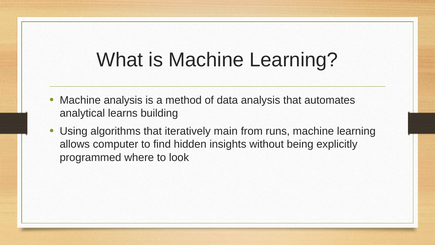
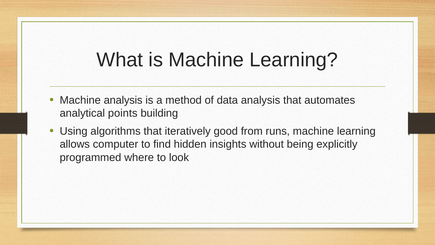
learns: learns -> points (123, 113)
main: main -> good (226, 131)
